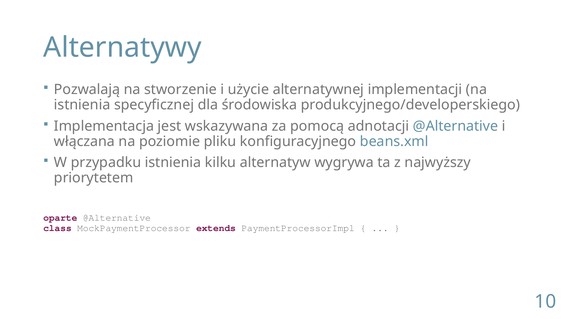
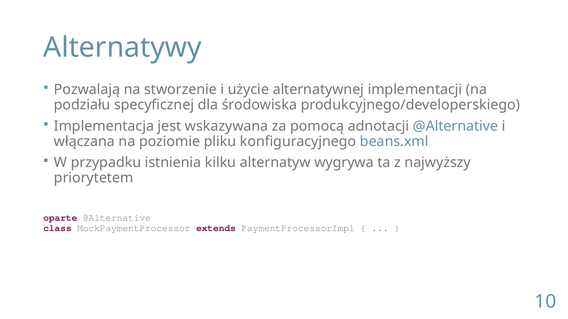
istnienia: istnienia -> podziału (82, 105)
